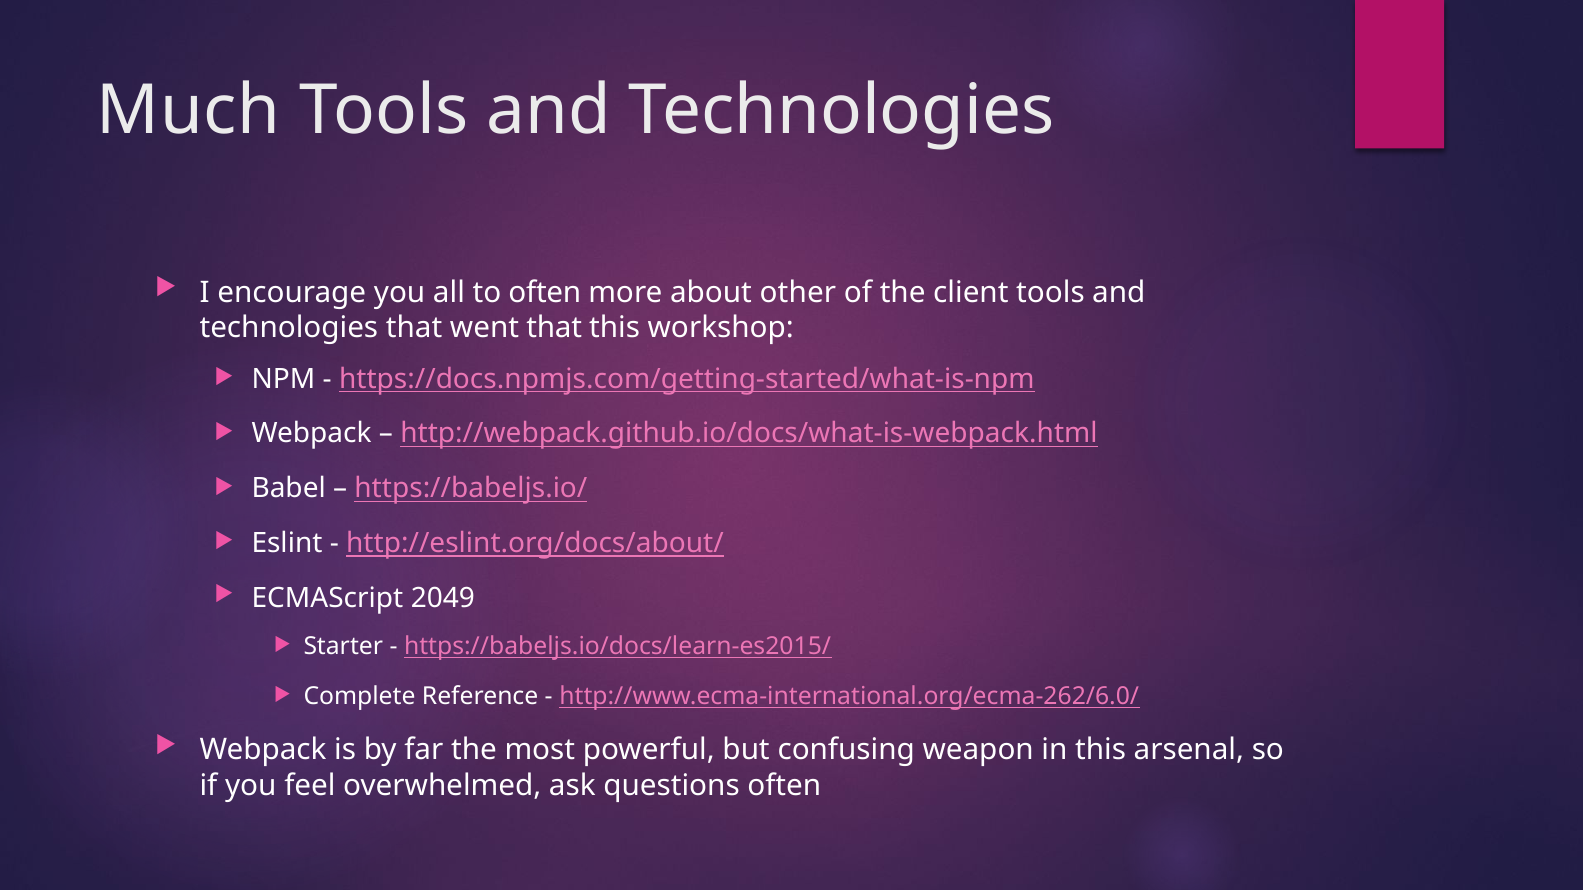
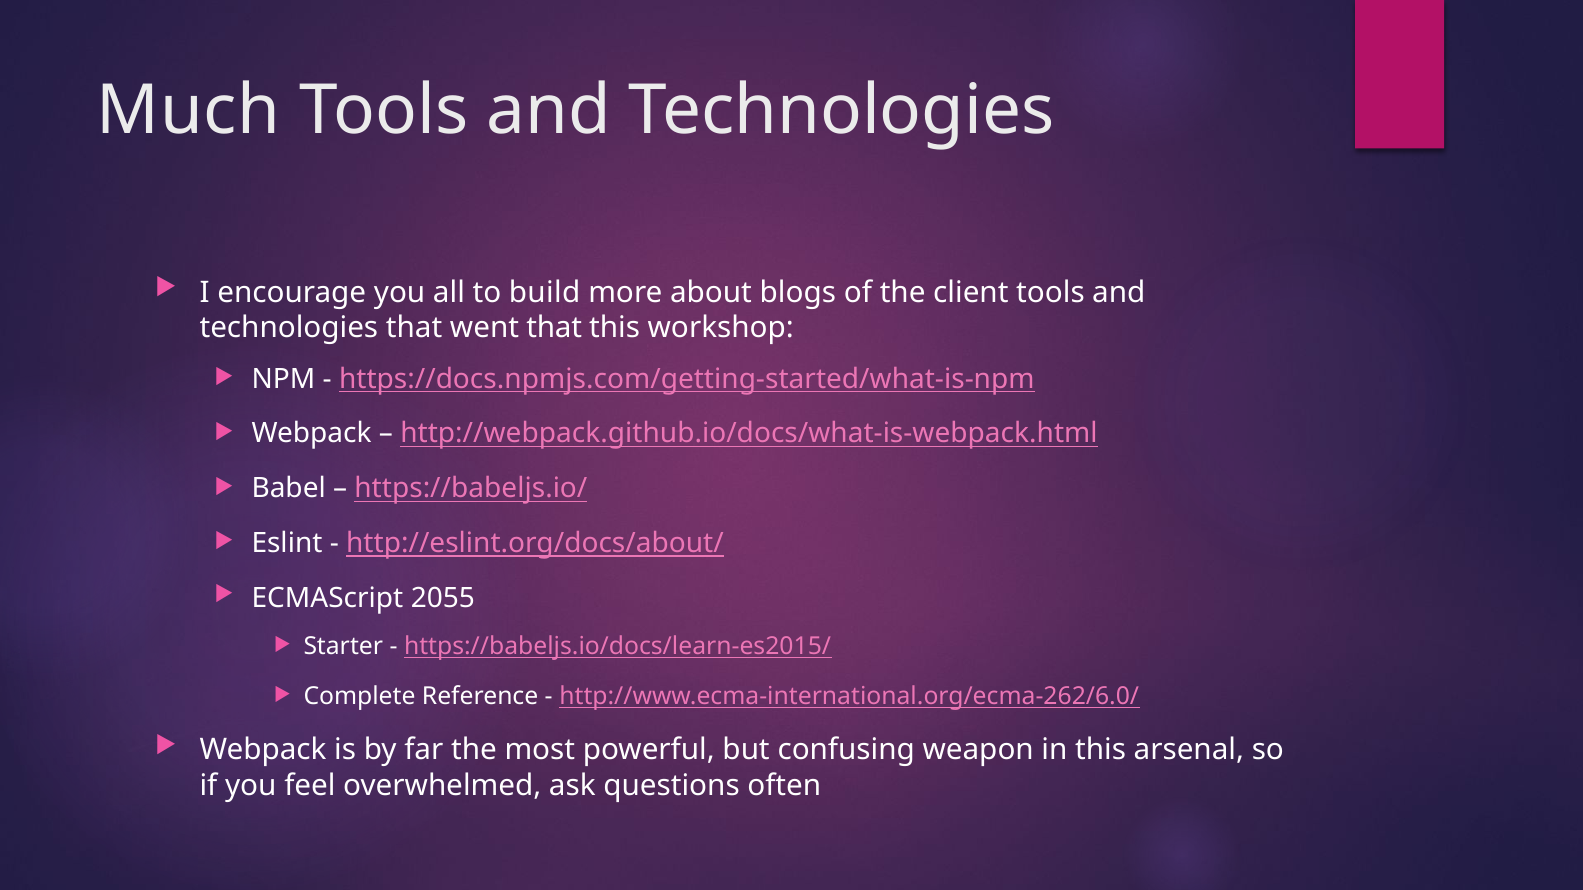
to often: often -> build (545, 292)
other: other -> blogs (798, 292)
2049: 2049 -> 2055 (443, 599)
